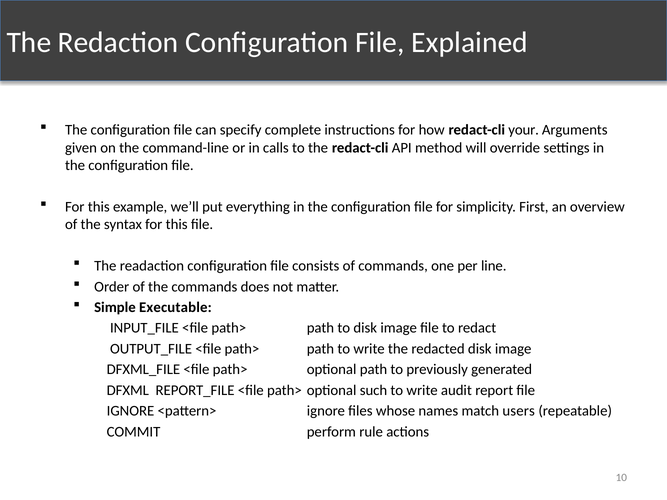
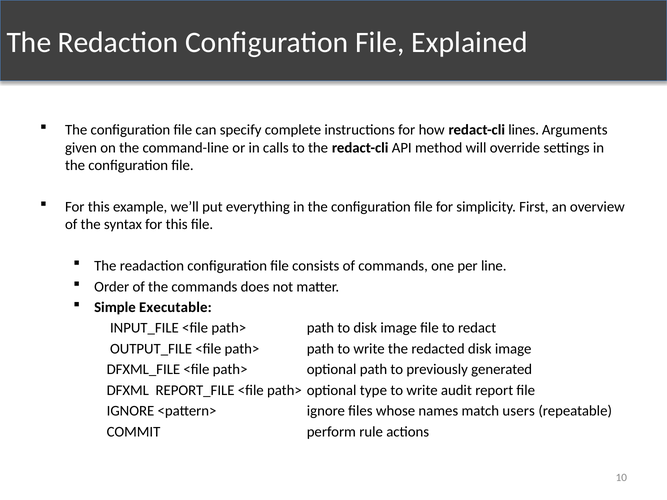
your: your -> lines (524, 130)
such: such -> type (373, 390)
